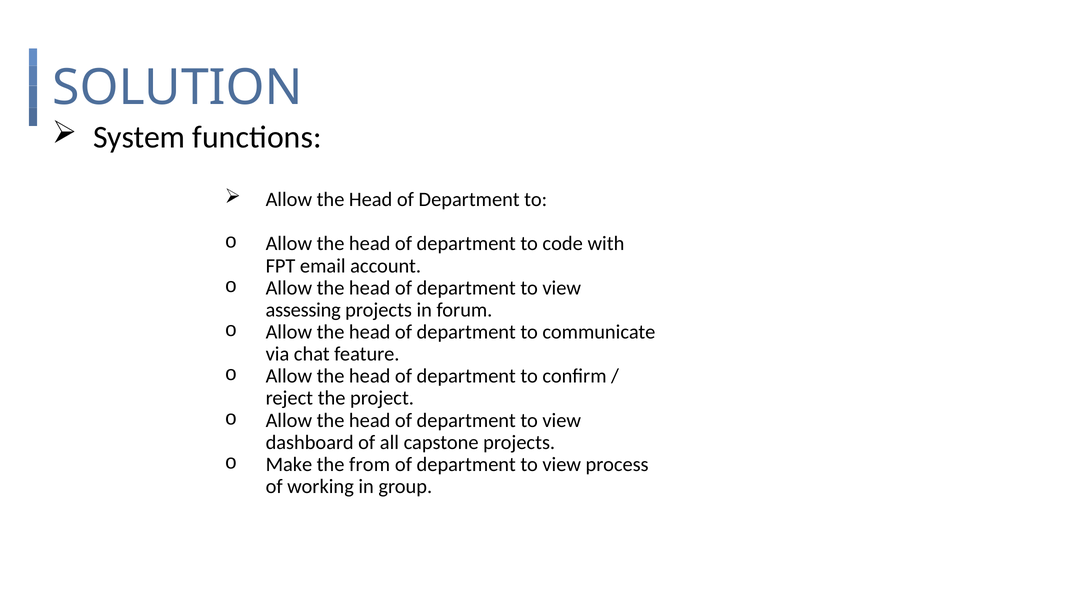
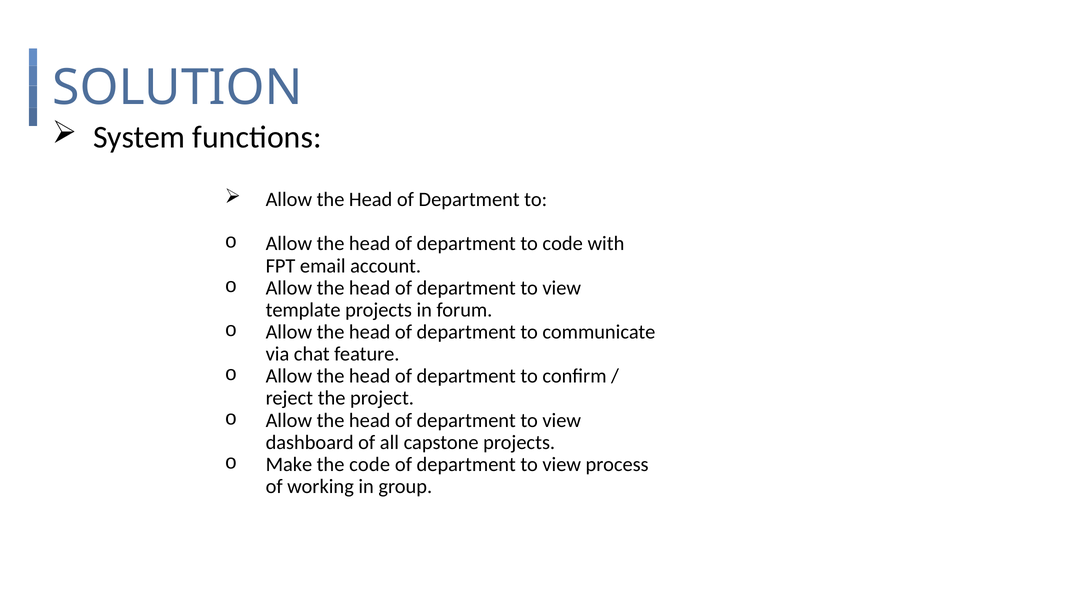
assessing: assessing -> template (303, 310)
the from: from -> code (370, 465)
